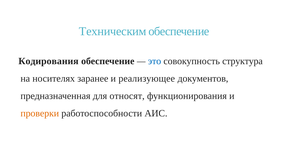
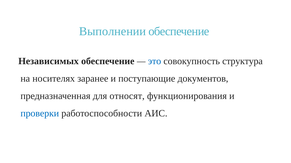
Техническим: Техническим -> Выполнении (113, 31)
Кодирования: Кодирования -> Независимых (49, 61)
реализующее: реализующее -> поступающие (147, 79)
проверки colour: orange -> blue (40, 114)
